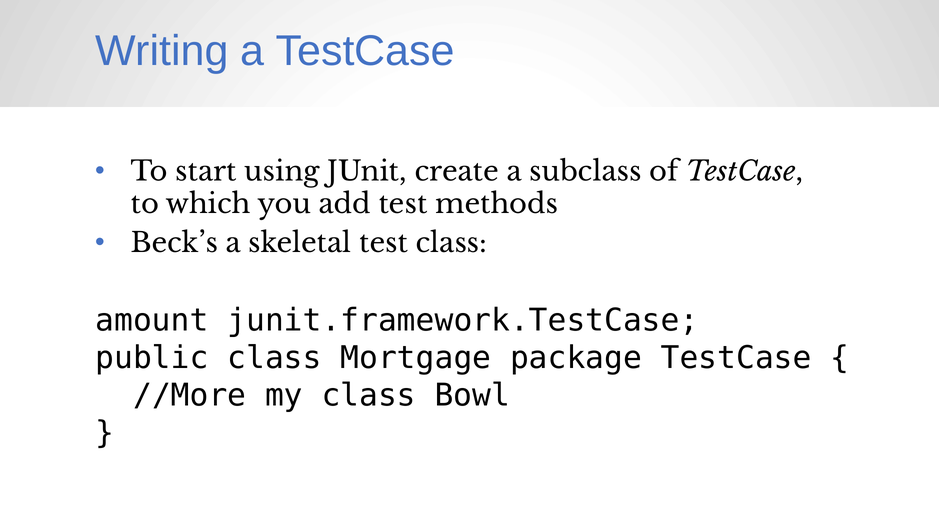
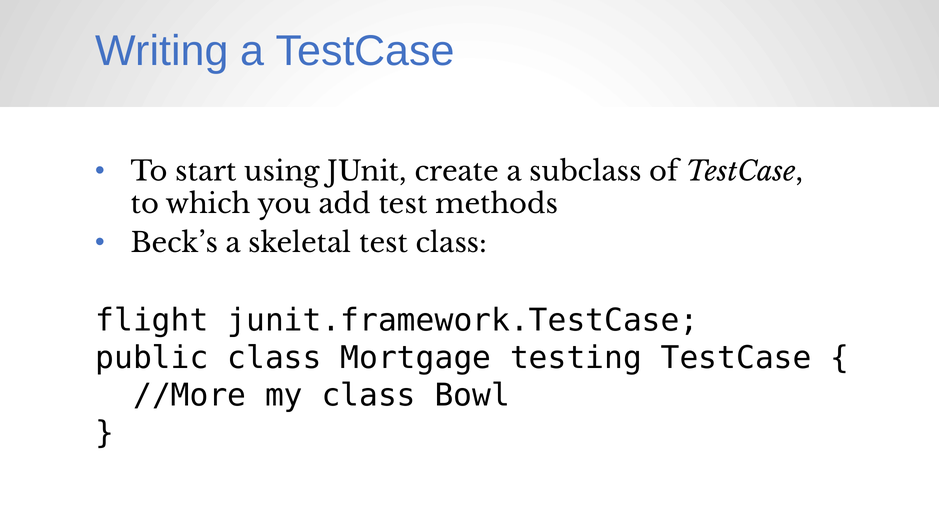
amount: amount -> flight (152, 321)
package: package -> testing (576, 358)
